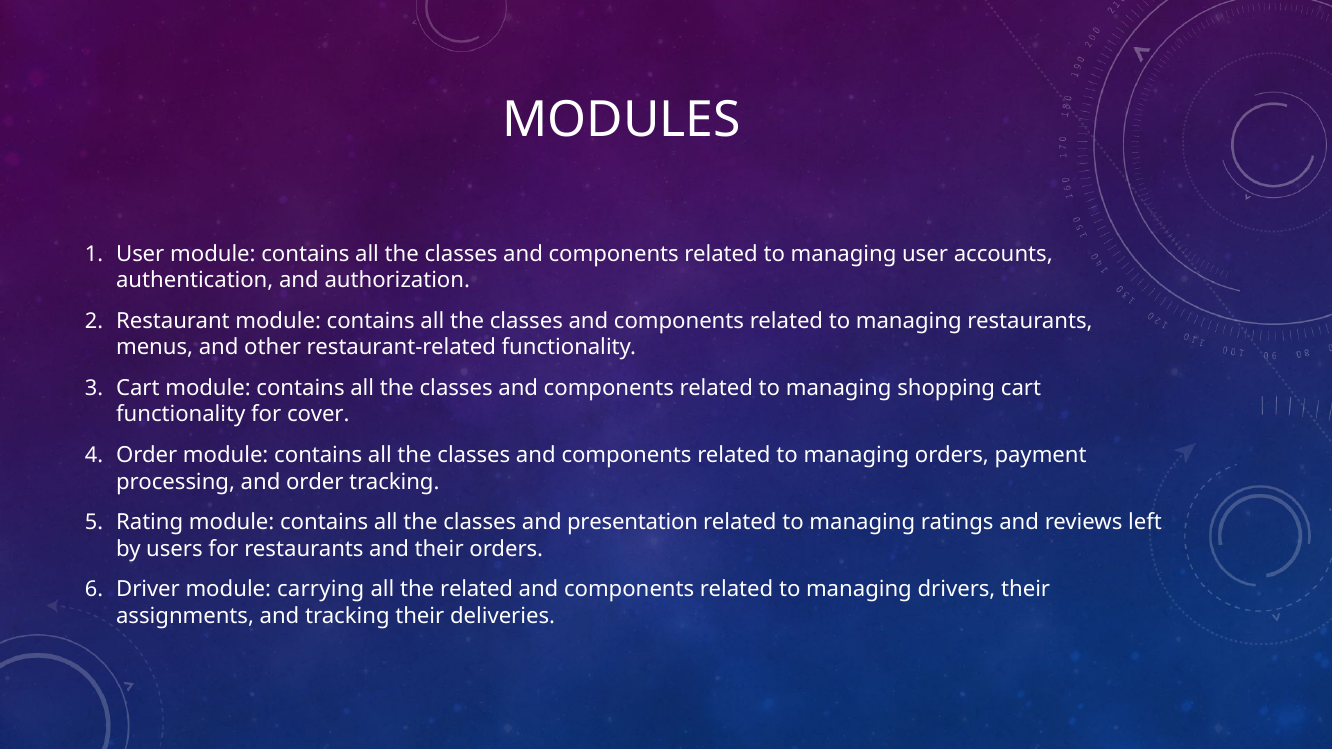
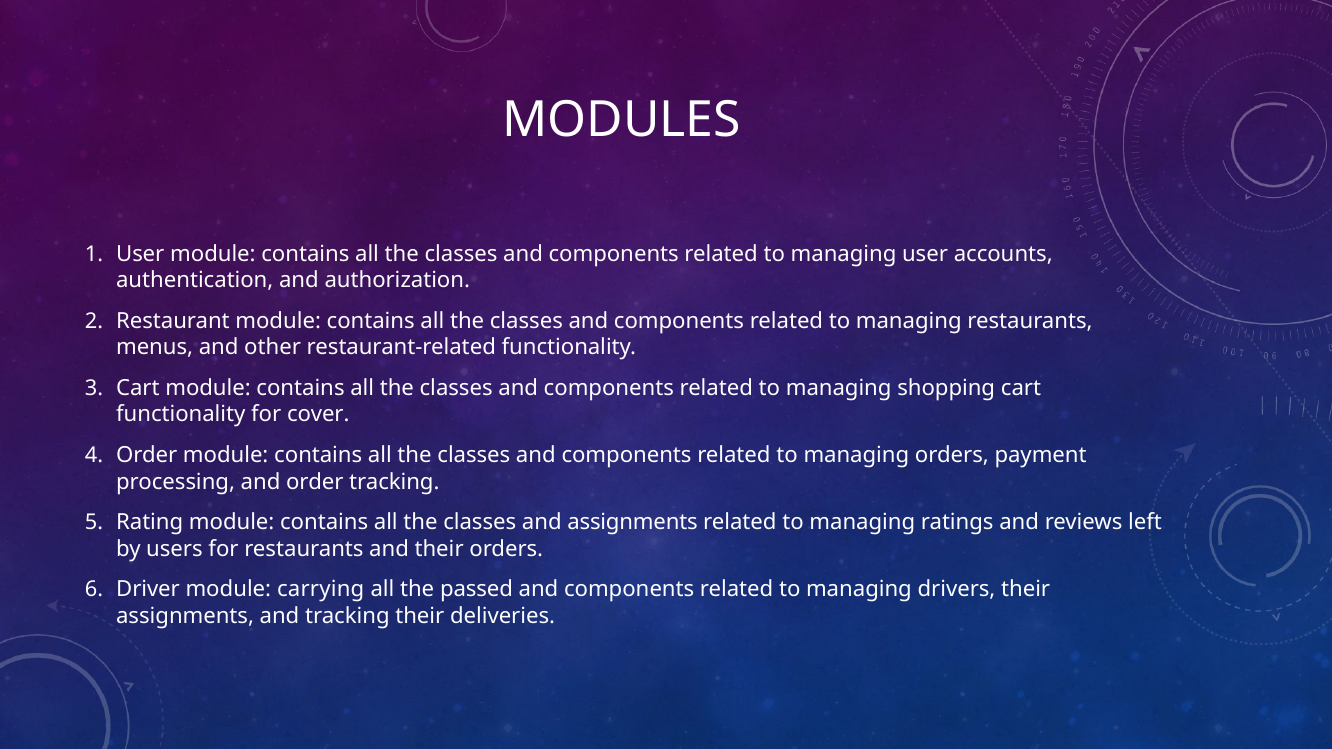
and presentation: presentation -> assignments (633, 522)
the related: related -> passed (477, 590)
